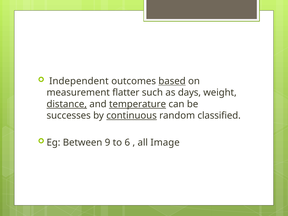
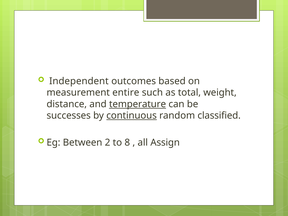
based underline: present -> none (172, 81)
flatter: flatter -> entire (126, 93)
days: days -> total (189, 93)
distance underline: present -> none (67, 104)
9: 9 -> 2 (108, 142)
6: 6 -> 8 (127, 142)
Image: Image -> Assign (165, 142)
